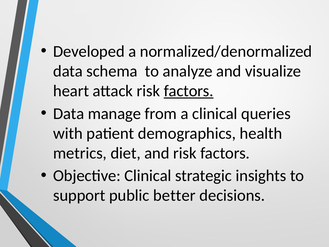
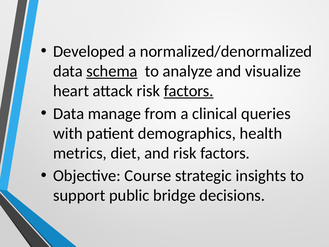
schema underline: none -> present (112, 71)
Objective Clinical: Clinical -> Course (148, 176)
better: better -> bridge (174, 195)
